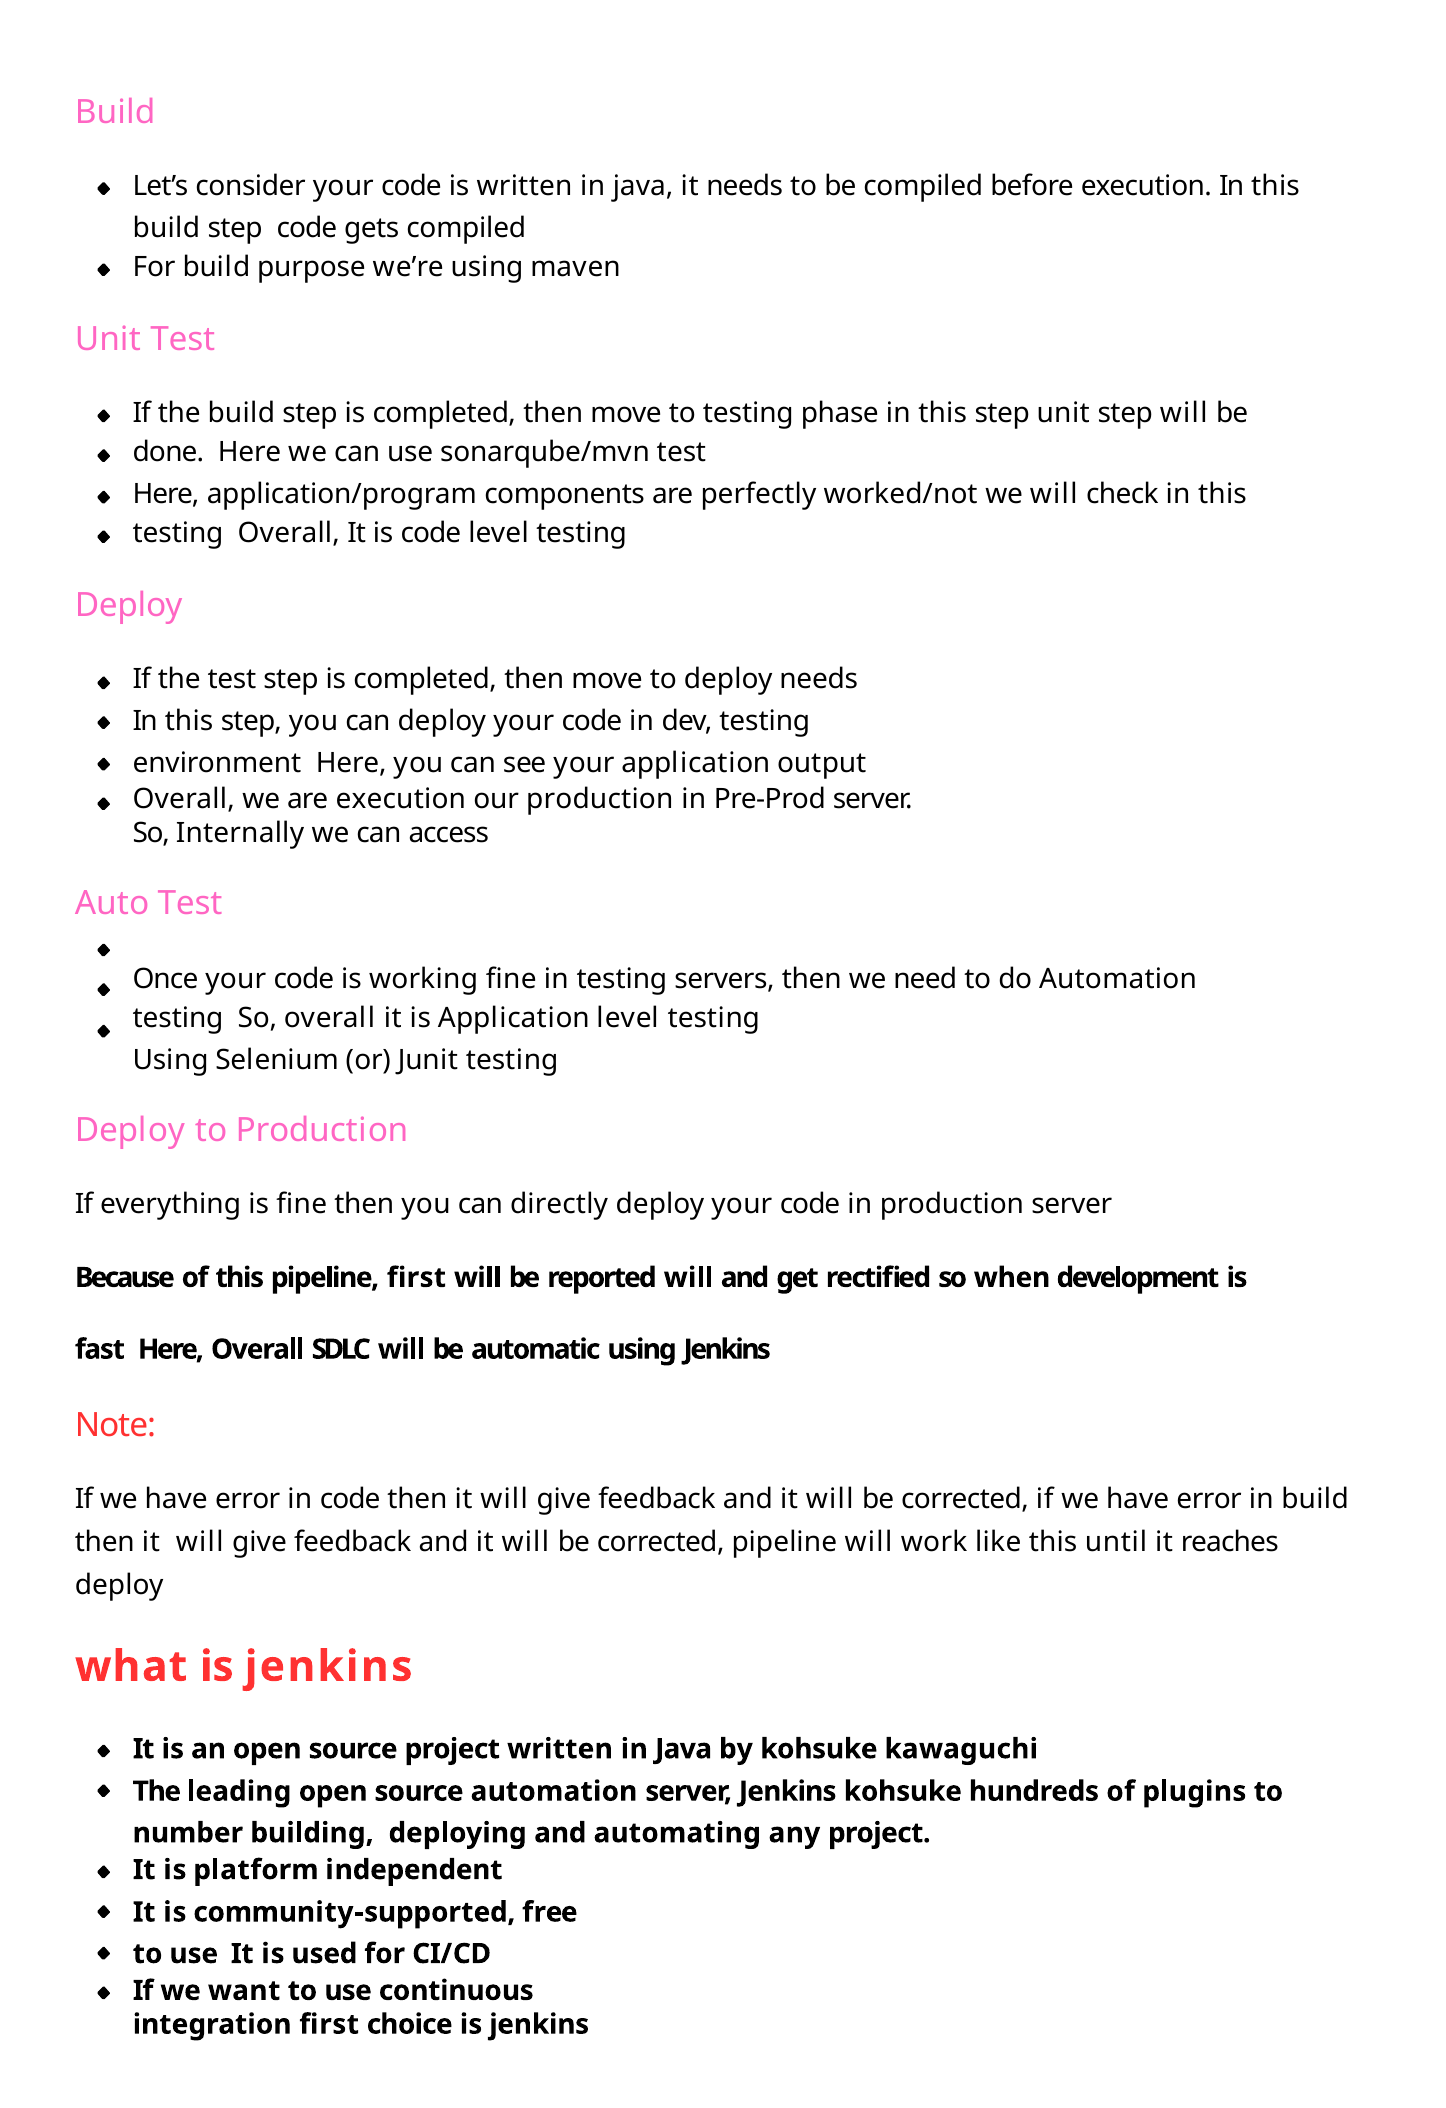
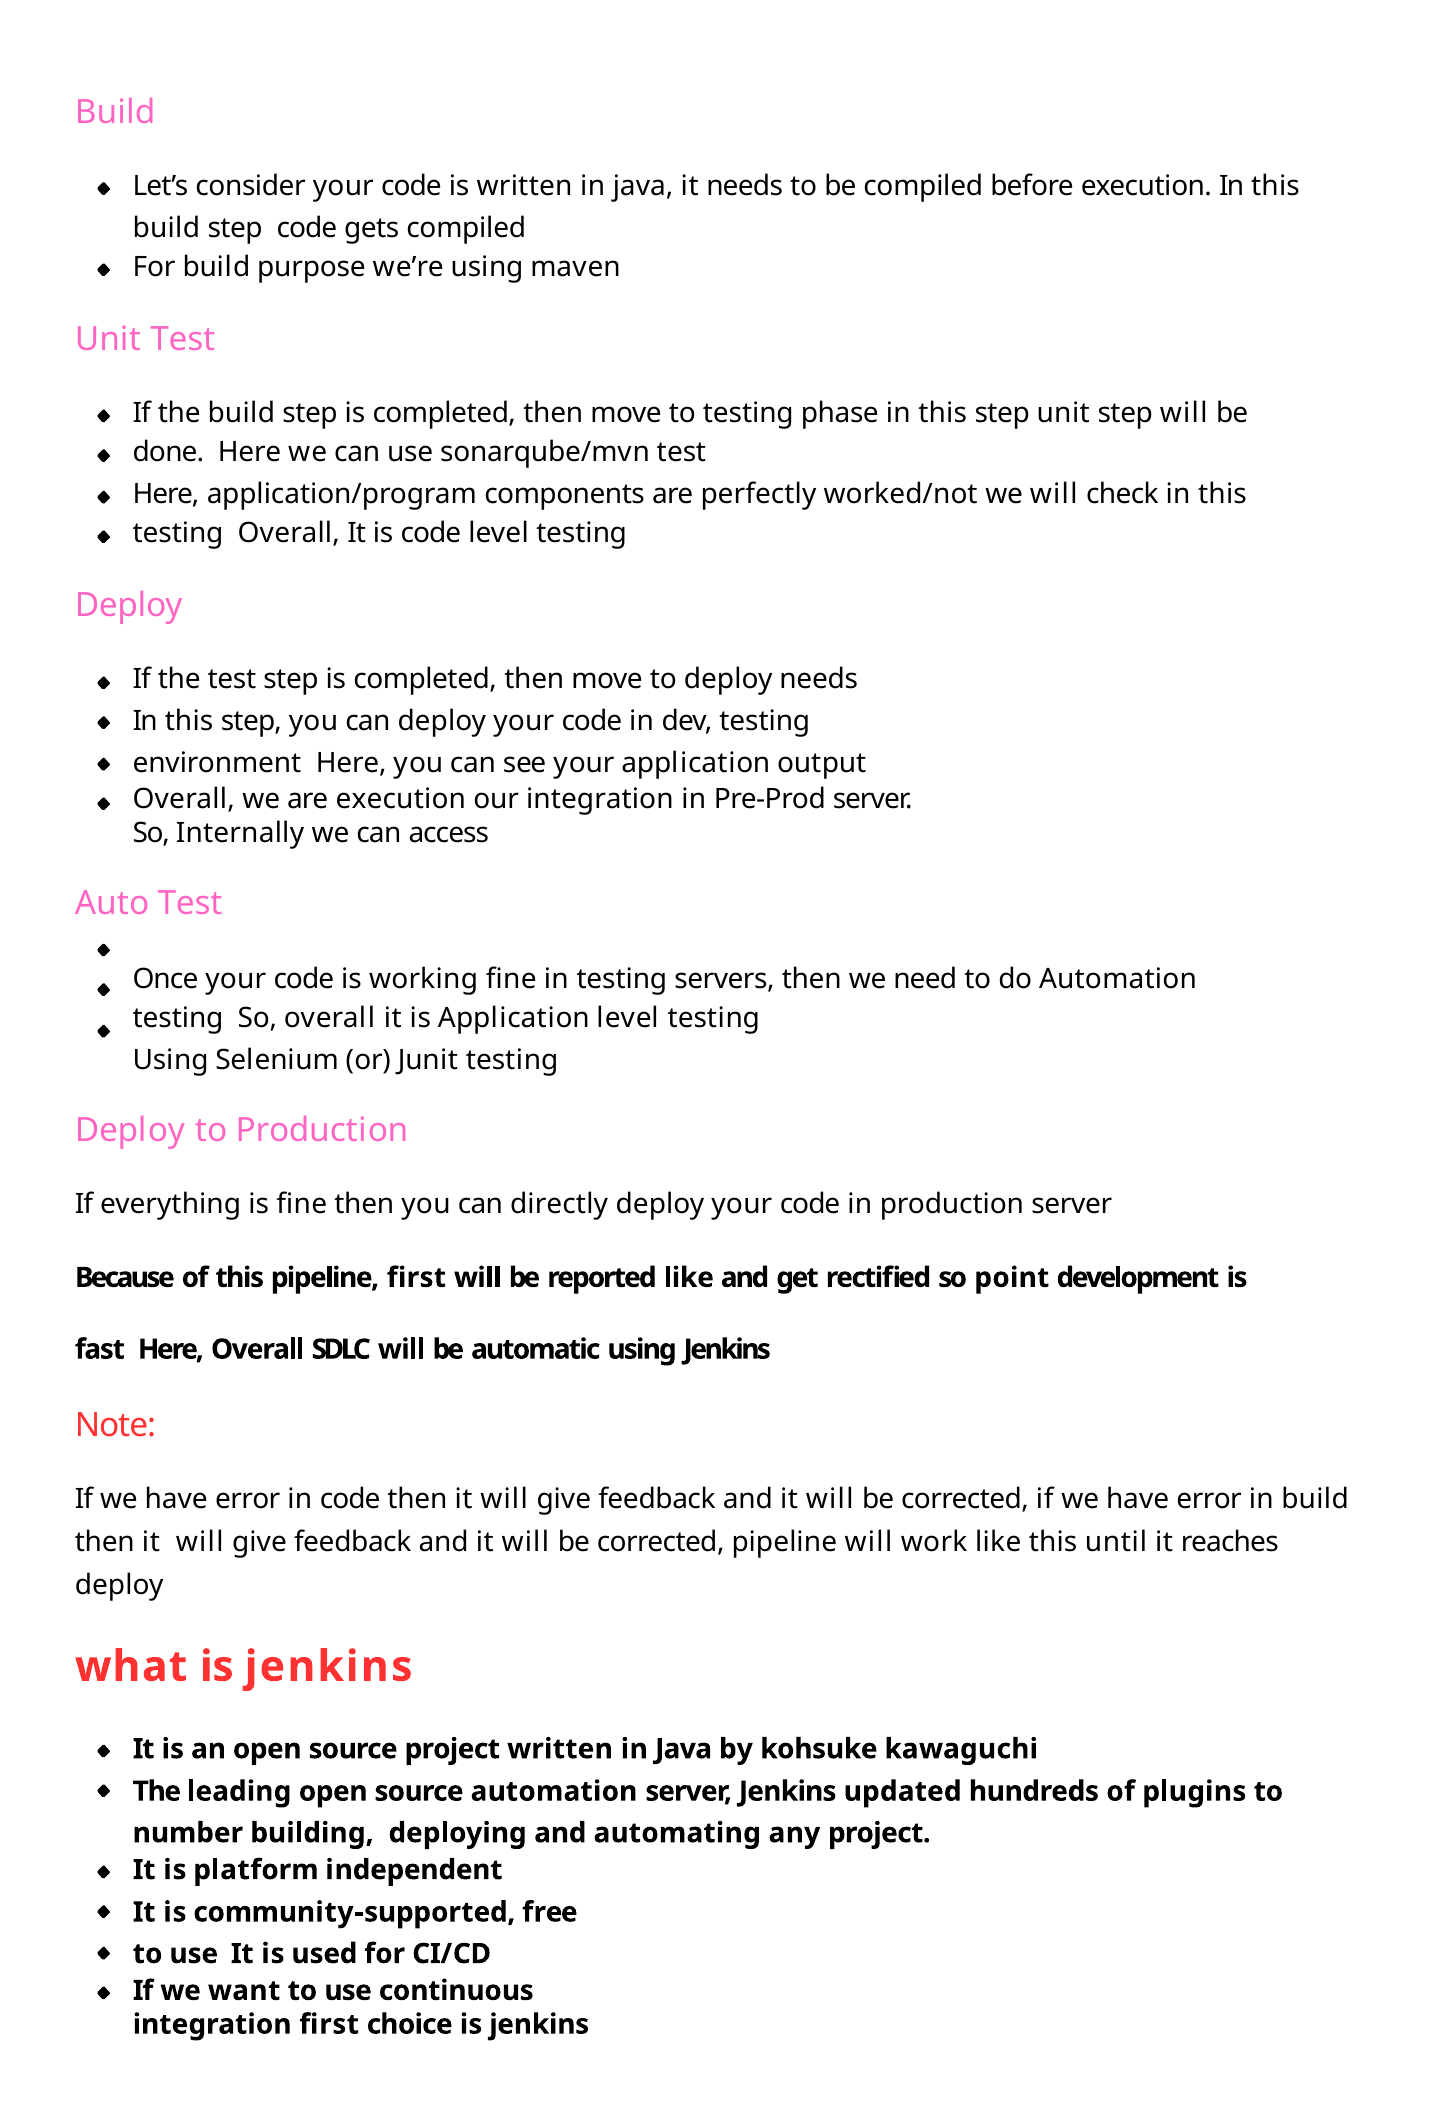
our production: production -> integration (600, 800)
reported will: will -> like (689, 1277)
when: when -> point (1012, 1277)
Jenkins kohsuke: kohsuke -> updated (903, 1791)
